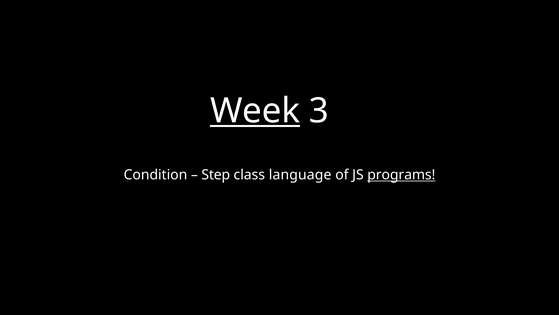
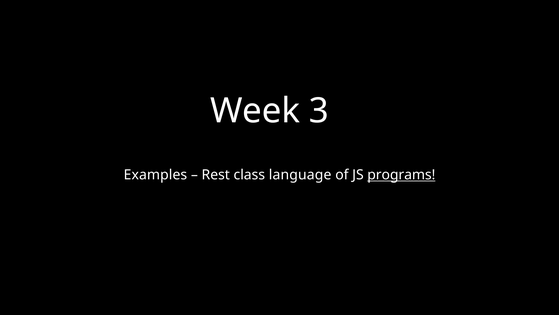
Week underline: present -> none (255, 111)
Condition: Condition -> Examples (155, 175)
Step: Step -> Rest (216, 175)
